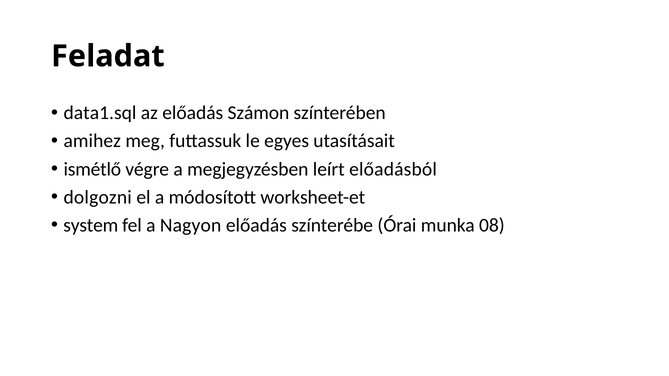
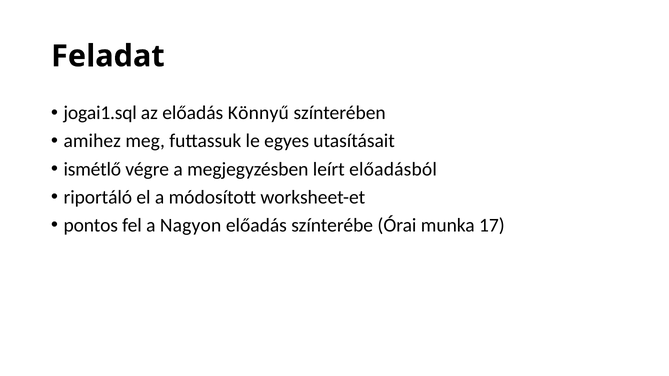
data1.sql: data1.sql -> jogai1.sql (100, 113)
Számon: Számon -> Könnyű (258, 113)
dolgozni: dolgozni -> riportáló (98, 197)
system: system -> pontos (91, 225)
08: 08 -> 17 (492, 225)
